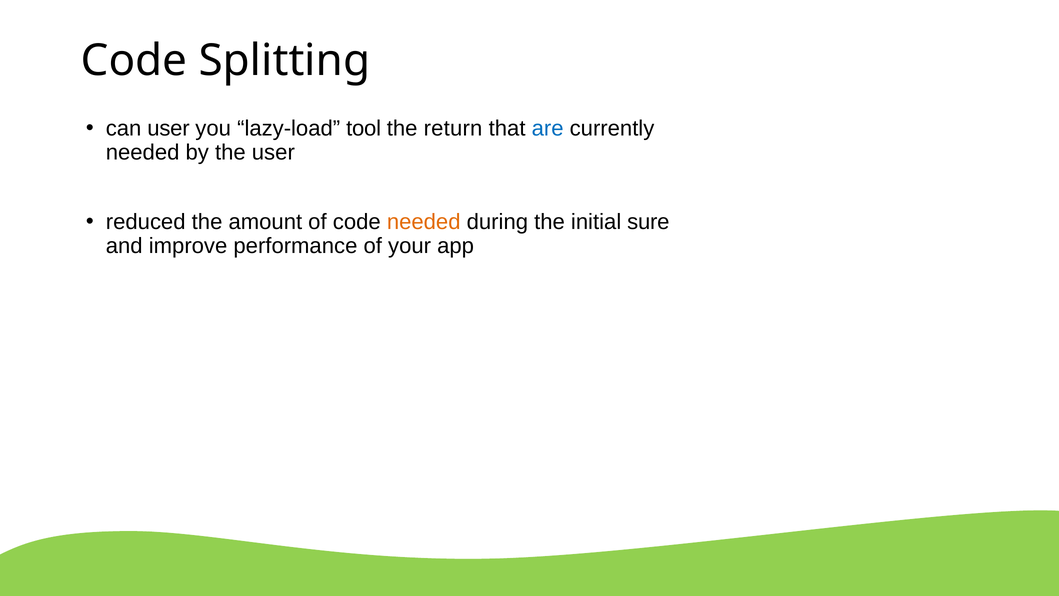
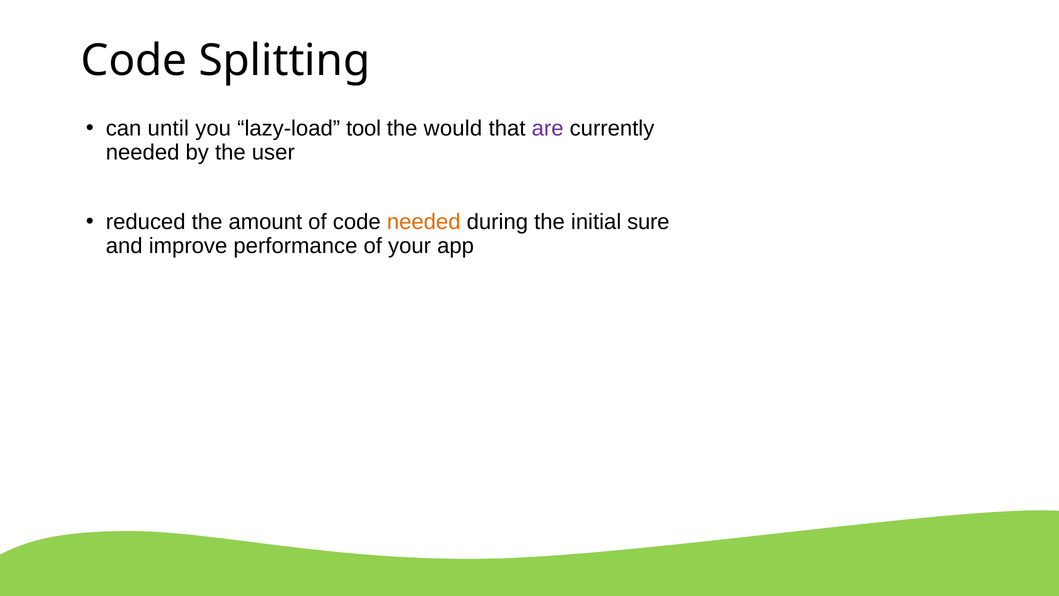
can user: user -> until (168, 128)
return: return -> would (453, 128)
are colour: blue -> purple (548, 128)
